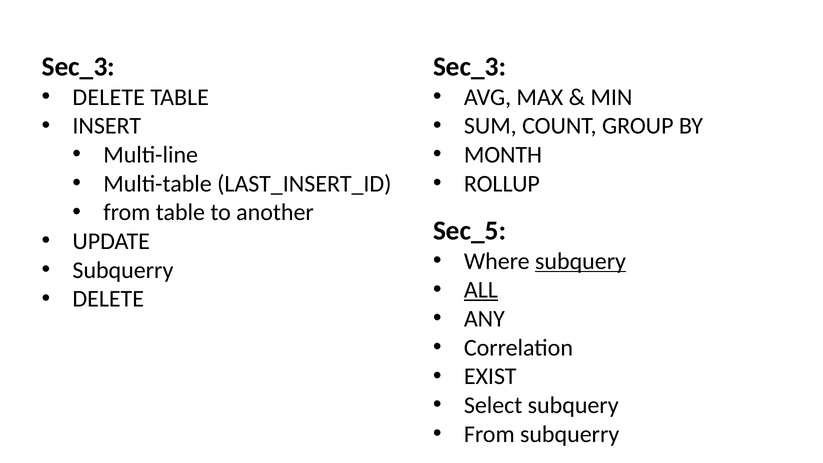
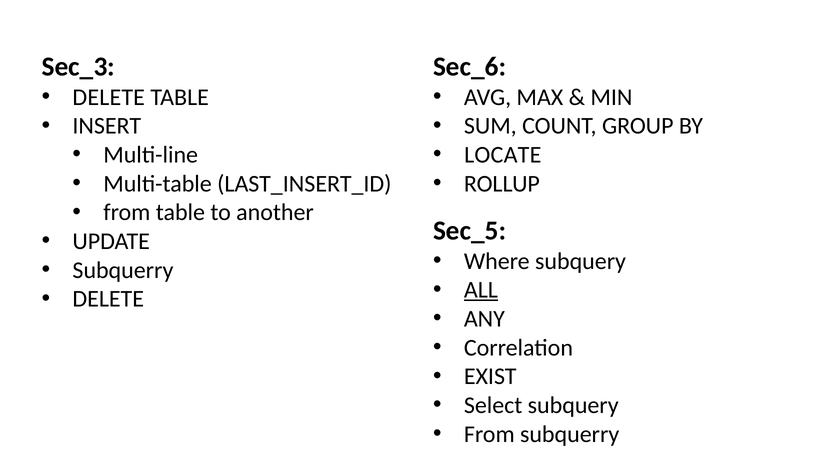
Sec_3: Sec_3 -> Sec_6 (470, 66)
MONTH: MONTH -> LOCATE (503, 155)
subquery underline: present -> none (581, 261)
